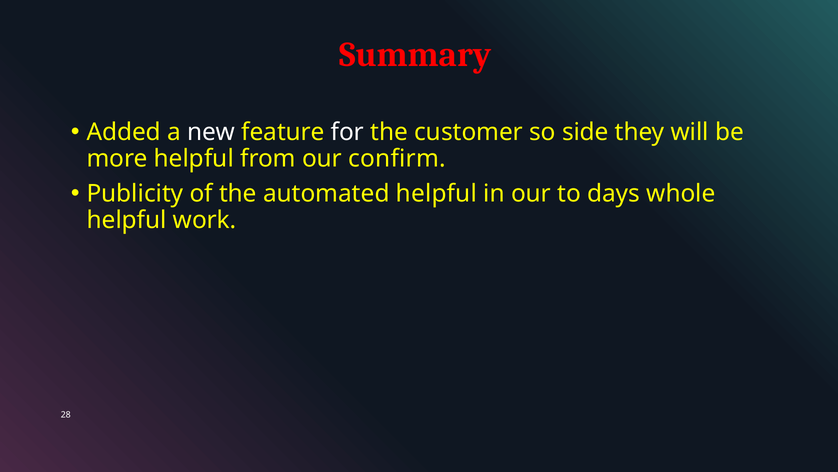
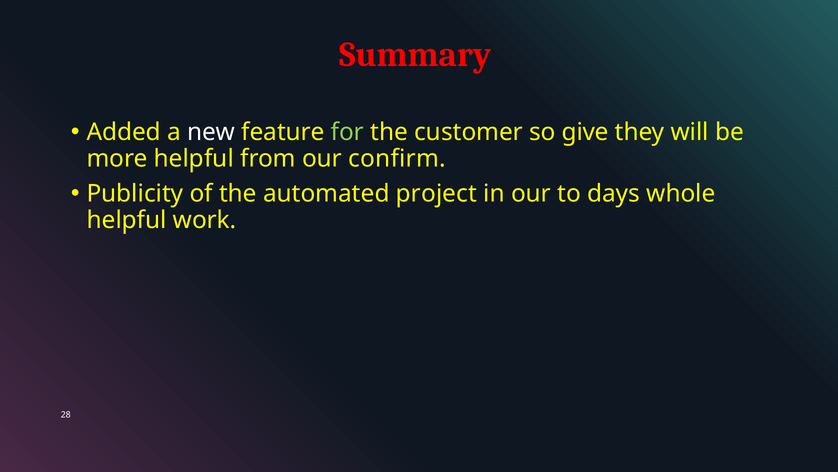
for colour: white -> light green (347, 132)
side: side -> give (585, 132)
automated helpful: helpful -> project (436, 193)
